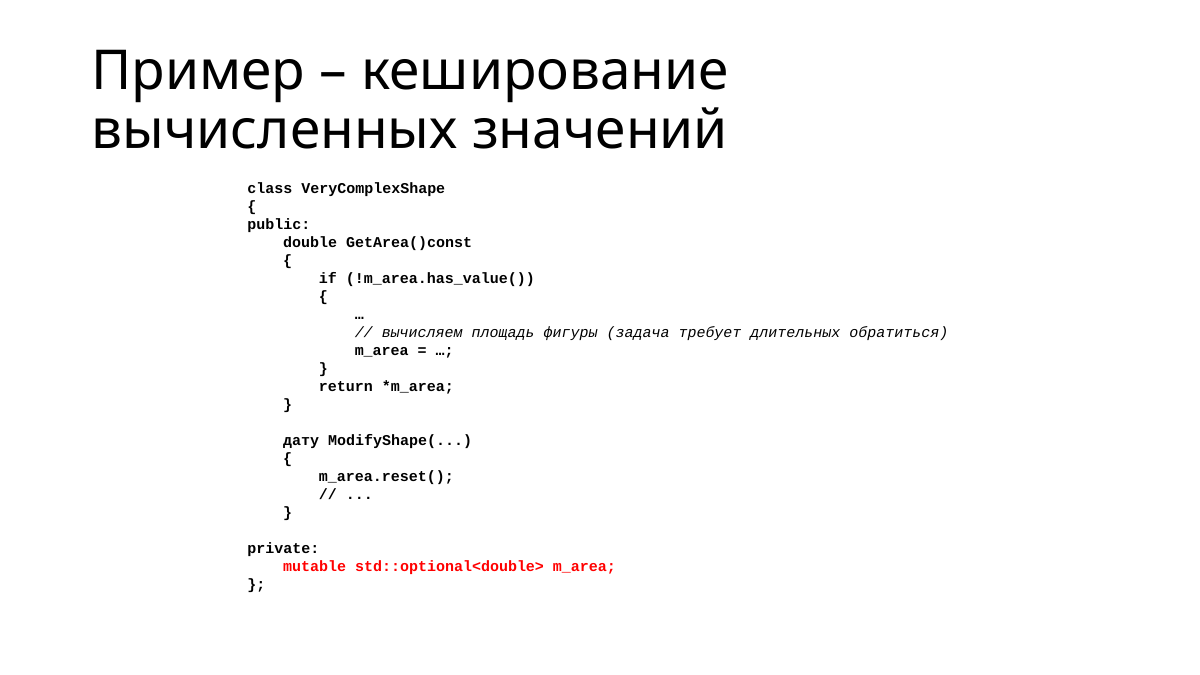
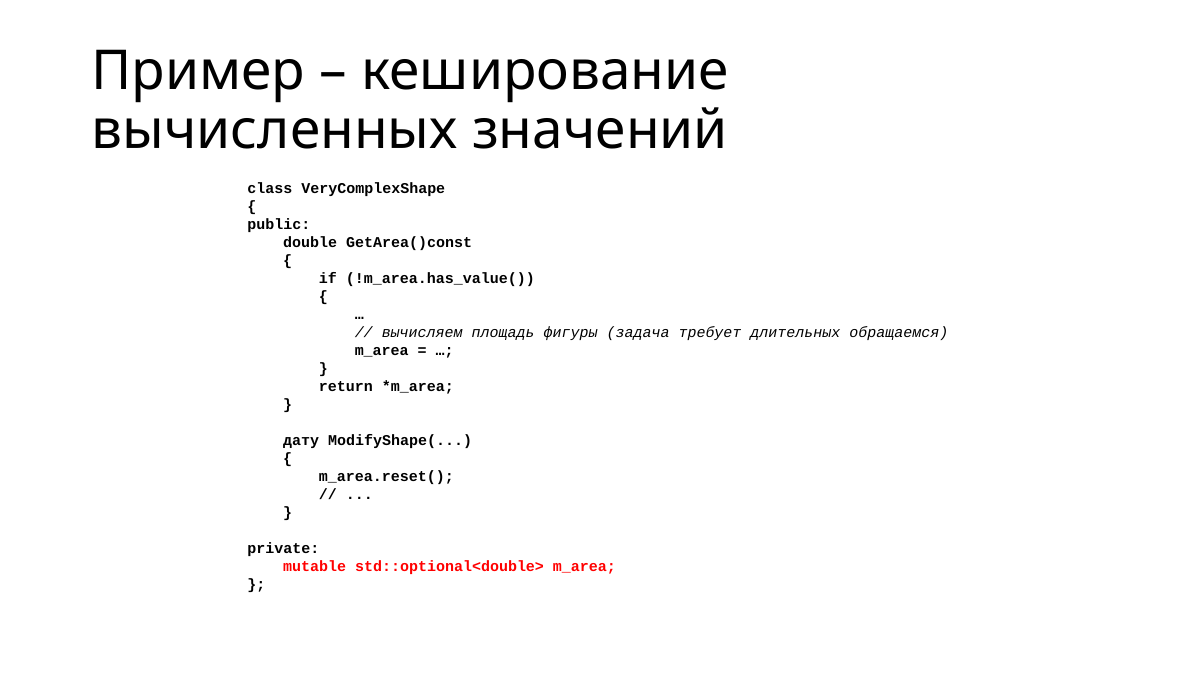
обратиться: обратиться -> обращаемся (899, 333)
